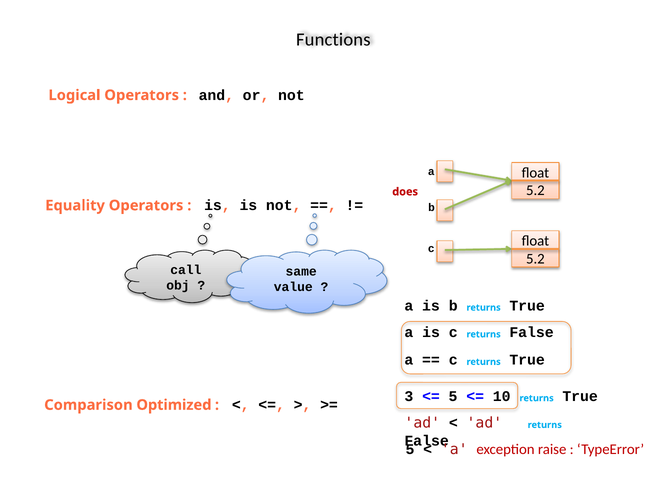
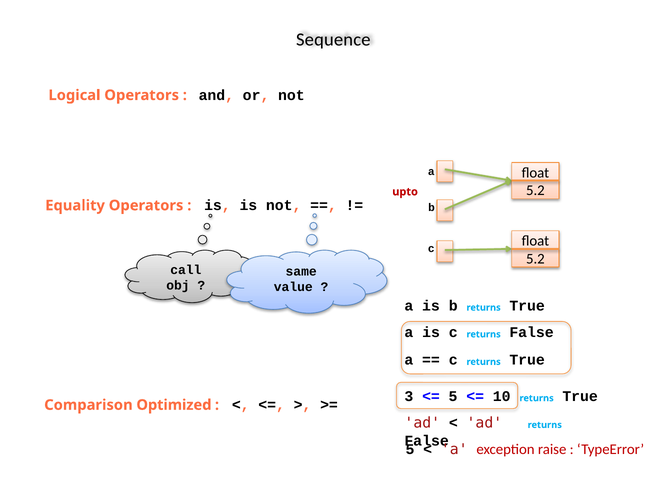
Functions: Functions -> Sequence (333, 40)
does: does -> upto (405, 192)
